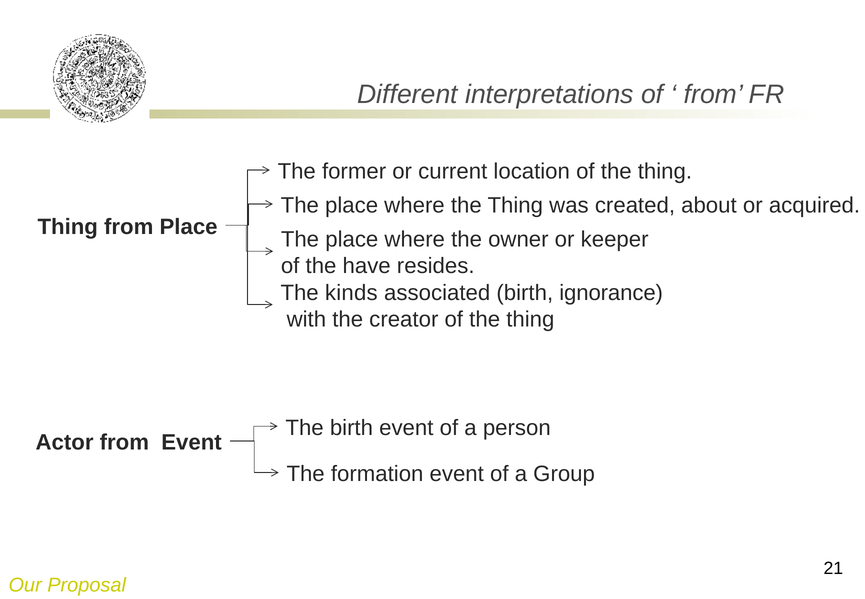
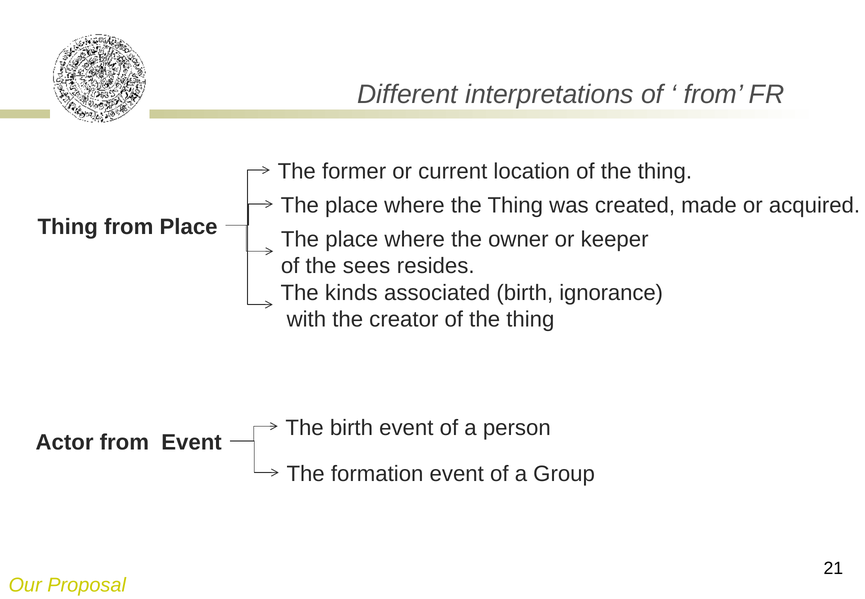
about: about -> made (709, 206)
have: have -> sees (367, 266)
